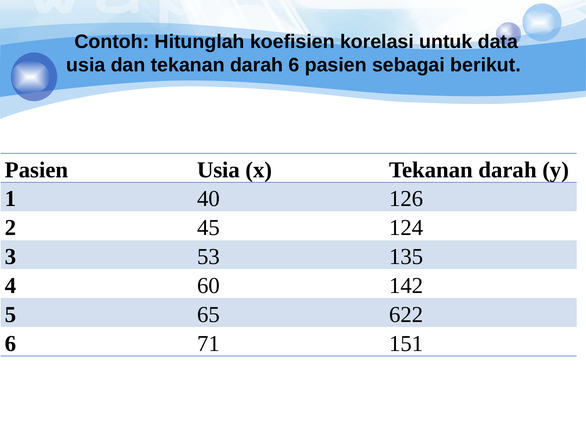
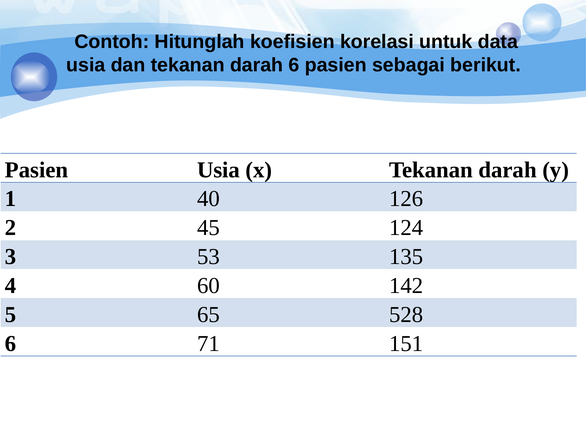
622: 622 -> 528 (406, 315)
